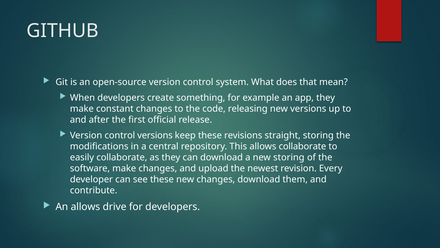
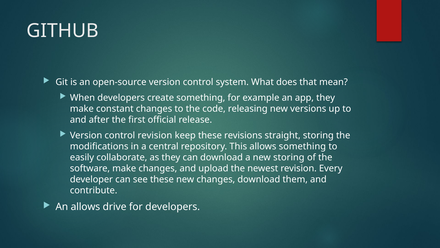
control versions: versions -> revision (155, 135)
allows collaborate: collaborate -> something (302, 146)
